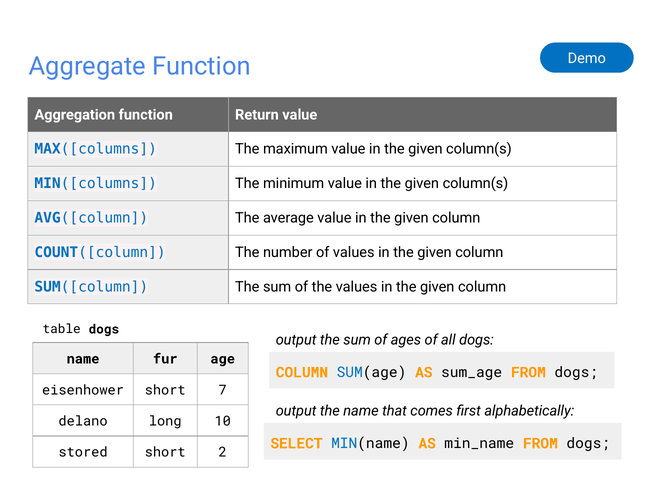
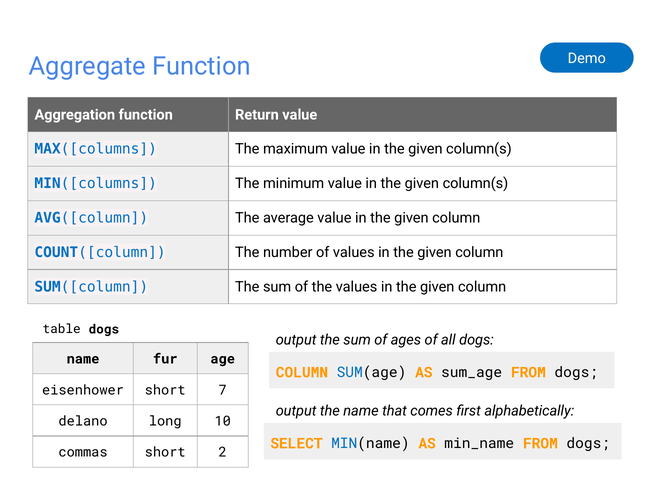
stored: stored -> commas (83, 452)
